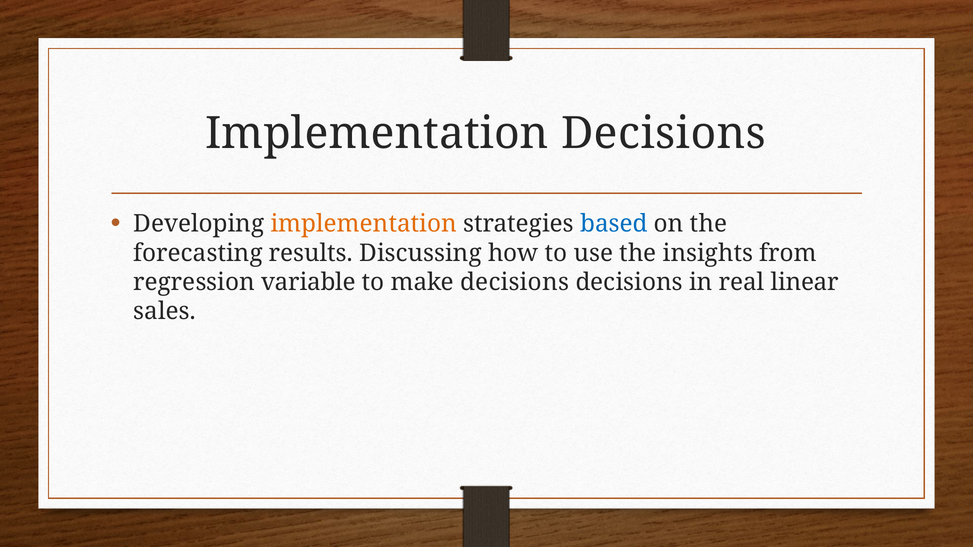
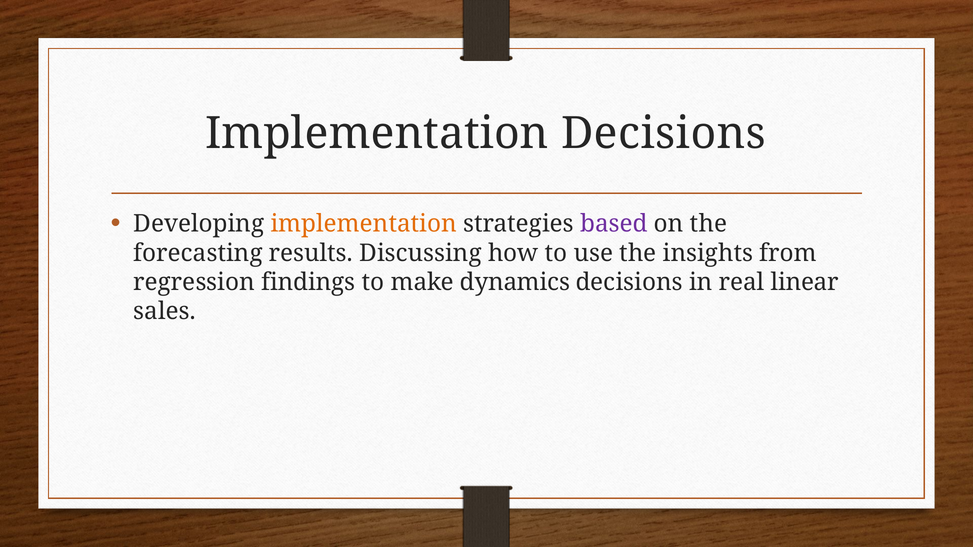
based colour: blue -> purple (614, 224)
variable: variable -> findings (308, 282)
make decisions: decisions -> dynamics (515, 282)
